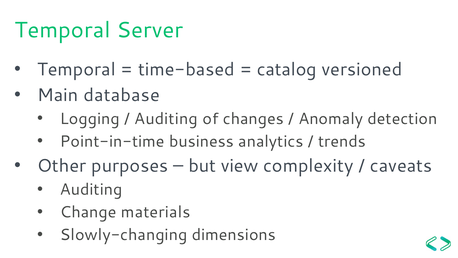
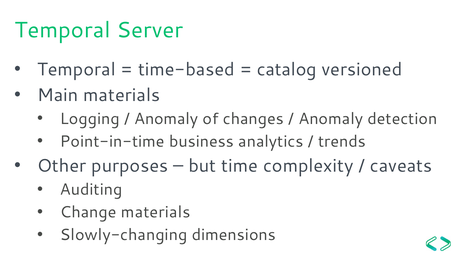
Main database: database -> materials (122, 95)
Auditing: Auditing -> Anomaly (166, 119)
view: view -> time (240, 166)
